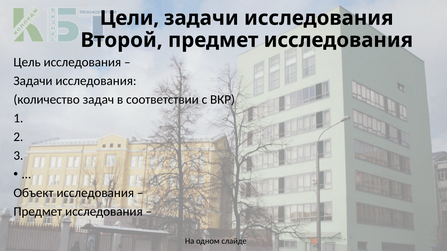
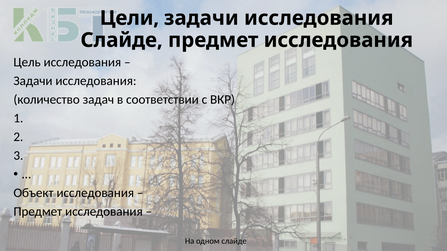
Второй: Второй -> Слайде (122, 40)
